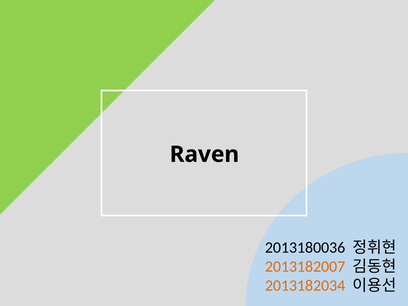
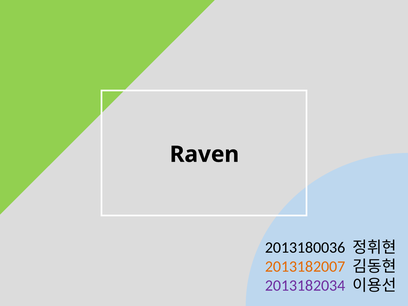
2013182034 colour: orange -> purple (305, 286)
